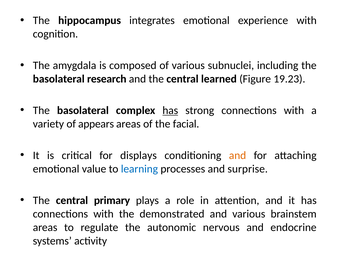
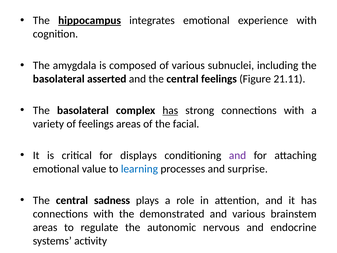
hippocampus underline: none -> present (90, 20)
research: research -> asserted (107, 79)
central learned: learned -> feelings (219, 79)
19.23: 19.23 -> 21.11 (289, 79)
of appears: appears -> feelings (96, 124)
and colour: orange -> purple (238, 155)
primary: primary -> sadness (112, 200)
